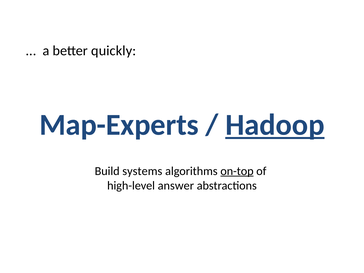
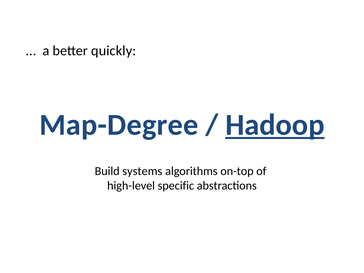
Map-Experts: Map-Experts -> Map-Degree (119, 125)
on-top underline: present -> none (237, 171)
answer: answer -> specific (176, 186)
